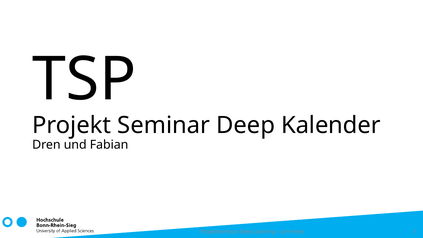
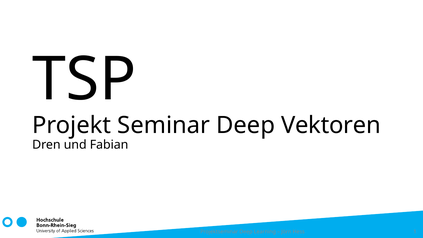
Kalender: Kalender -> Vektoren (331, 125)
